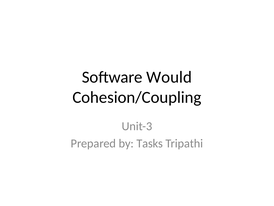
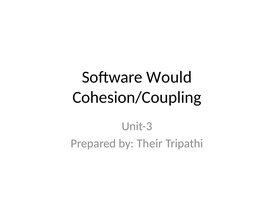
Tasks: Tasks -> Their (150, 143)
